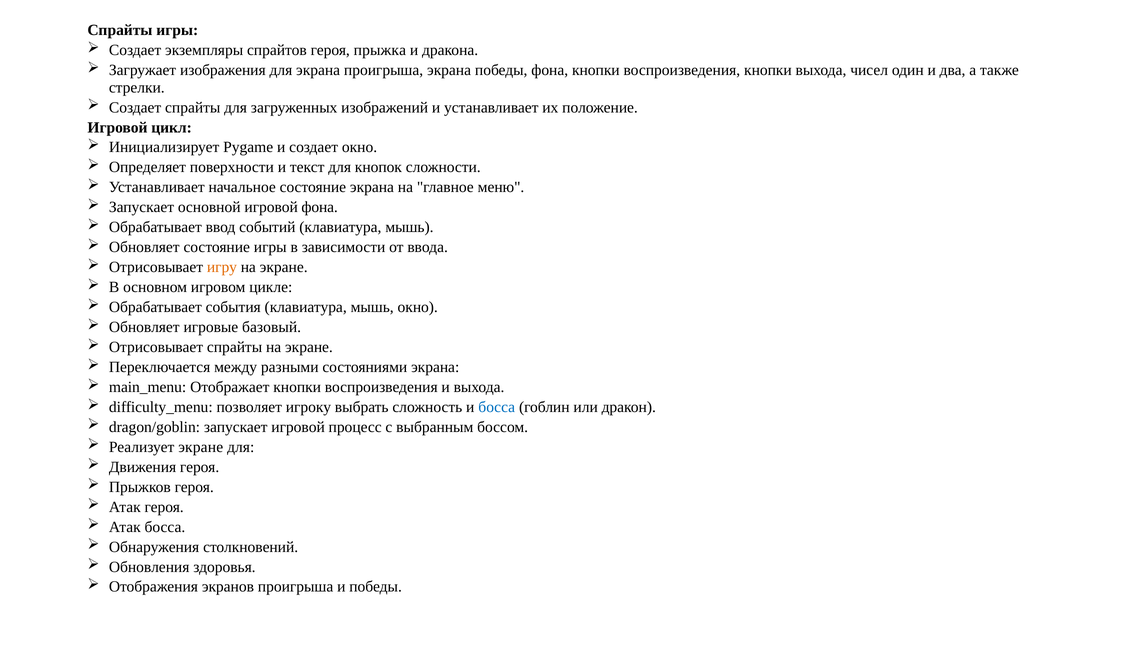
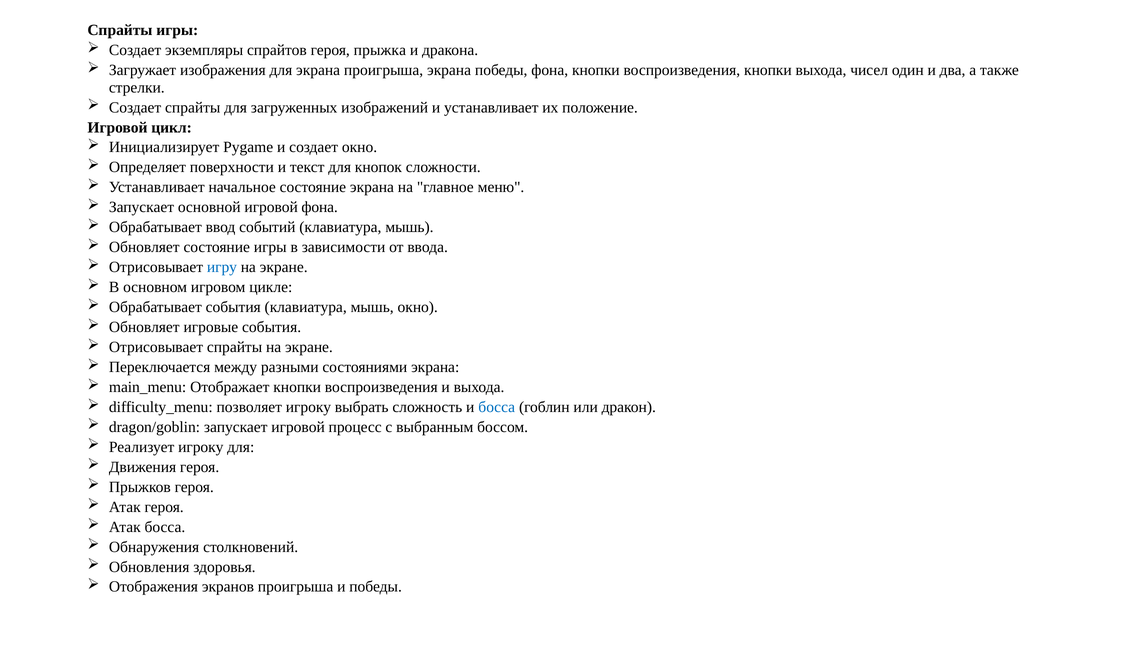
игру colour: orange -> blue (222, 267)
игровые базовый: базовый -> события (272, 327)
Реализует экране: экране -> игроку (201, 447)
